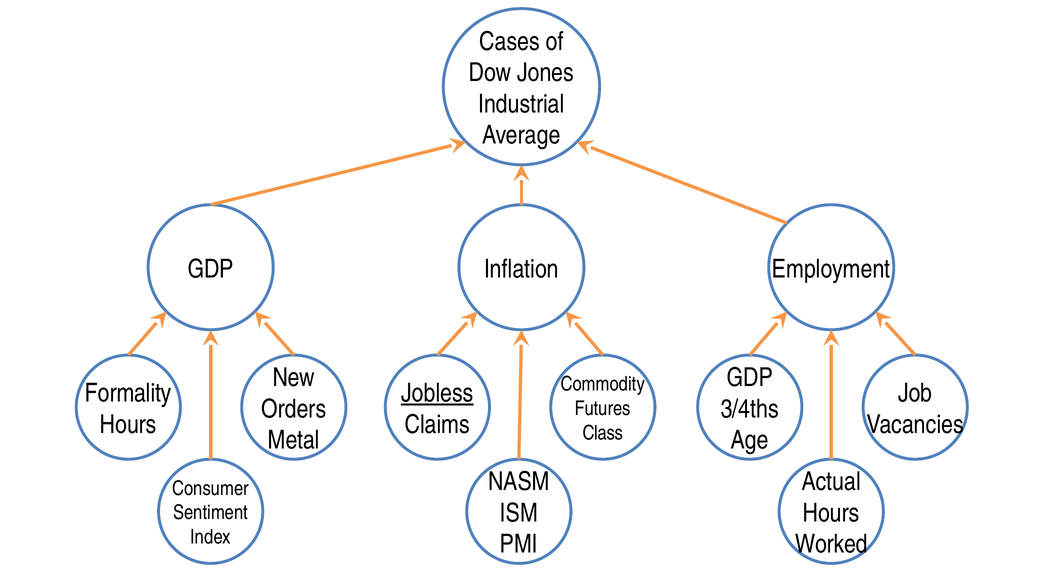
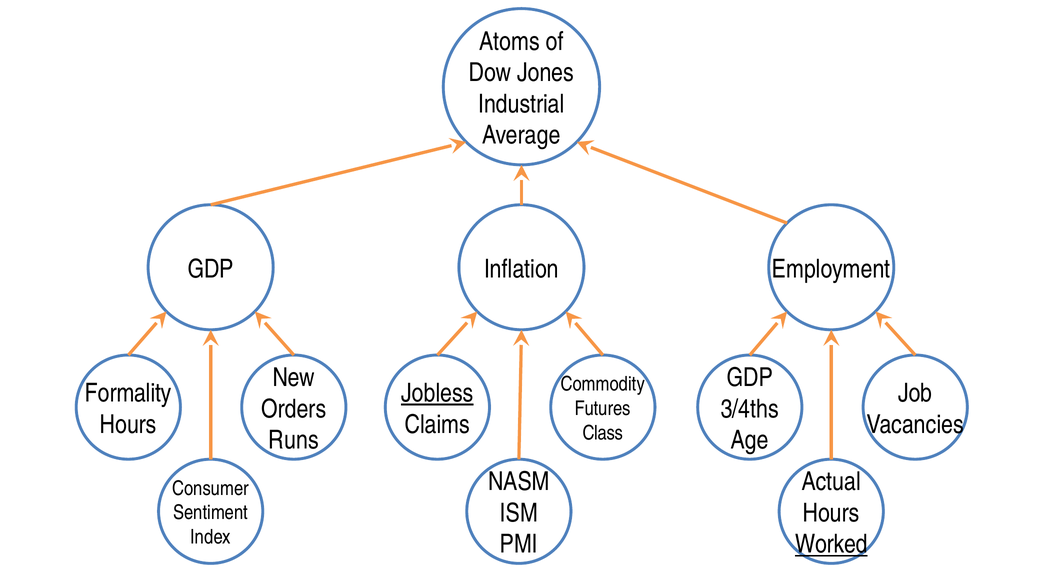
Cases: Cases -> Atoms (510, 42)
Metal: Metal -> Runs (294, 440)
Worked underline: none -> present (831, 544)
